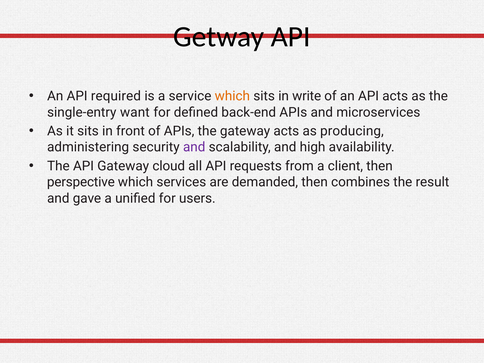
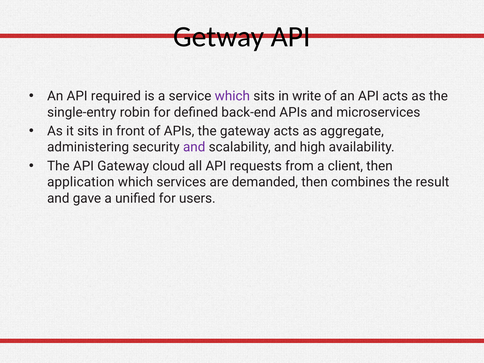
which colour: orange -> purple (232, 96)
want: want -> robin (135, 112)
producing: producing -> aggregate (352, 131)
perspective: perspective -> application (81, 182)
